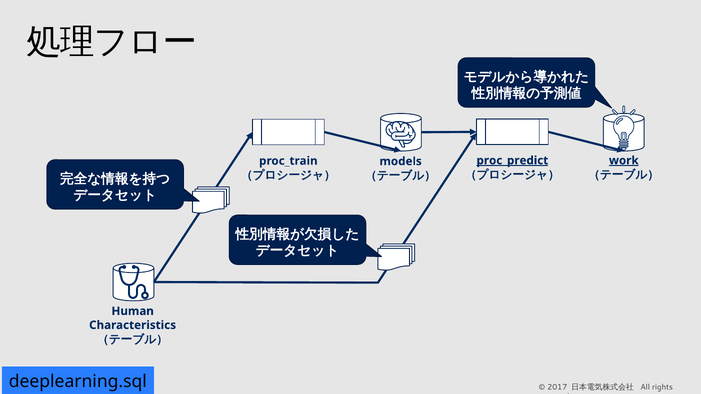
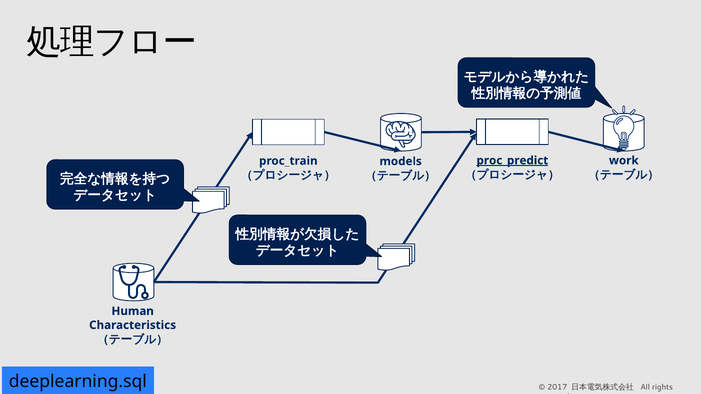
work underline: present -> none (624, 161)
